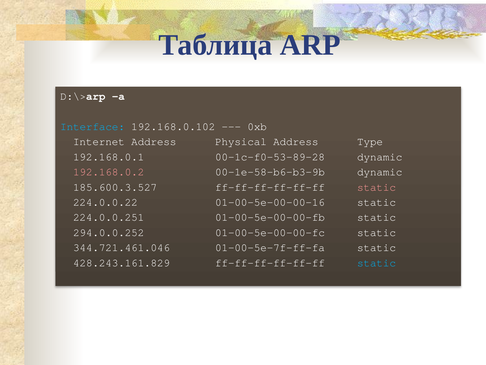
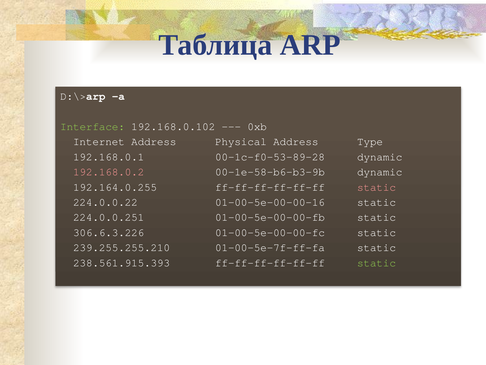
Interface colour: light blue -> light green (93, 126)
185.600.3.527: 185.600.3.527 -> 192.164.0.255 (115, 187)
294.0.0.252: 294.0.0.252 -> 306.6.3.226 (109, 232)
344.721.461.046: 344.721.461.046 -> 239.255.255.210 (122, 247)
428.243.161.829: 428.243.161.829 -> 238.561.915.393 (122, 262)
static colour: light blue -> light green (377, 262)
